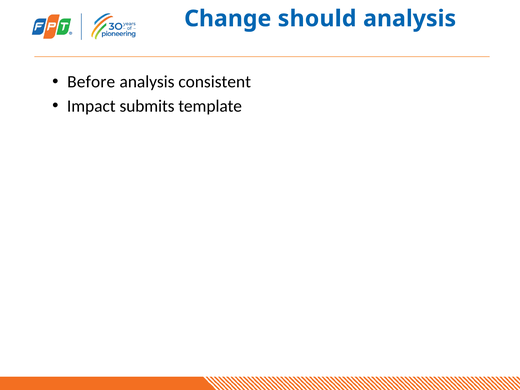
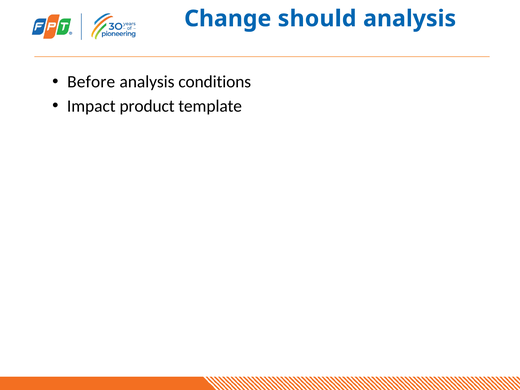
consistent: consistent -> conditions (215, 82)
submits: submits -> product (147, 106)
